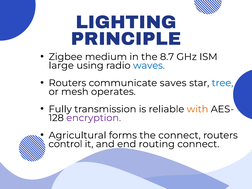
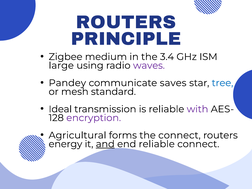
LIGHTING: LIGHTING -> ROUTERS (126, 22)
8.7: 8.7 -> 3.4 (167, 57)
waves colour: blue -> purple (149, 66)
Routers: Routers -> Pandey (67, 83)
operates: operates -> standard (113, 92)
Fully: Fully -> Ideal (60, 109)
with colour: orange -> purple (198, 109)
control: control -> energy (65, 144)
and underline: none -> present (105, 144)
end routing: routing -> reliable (157, 144)
